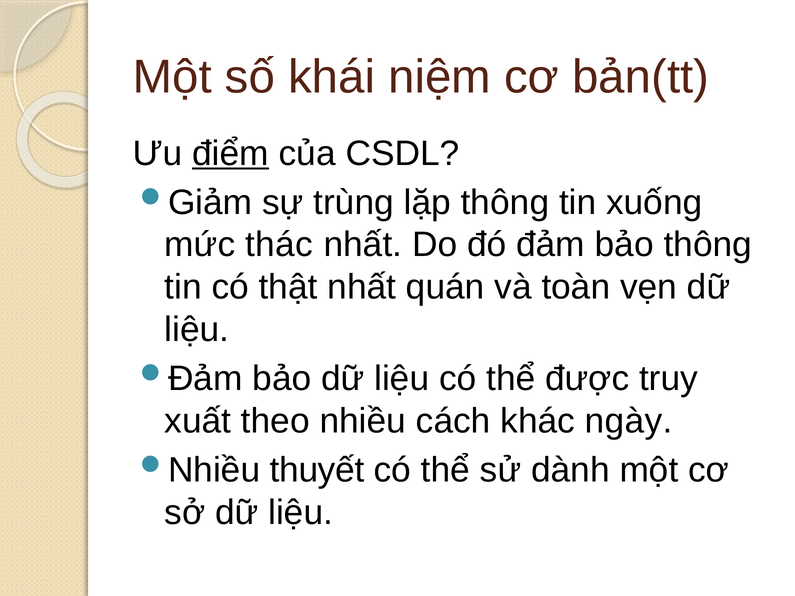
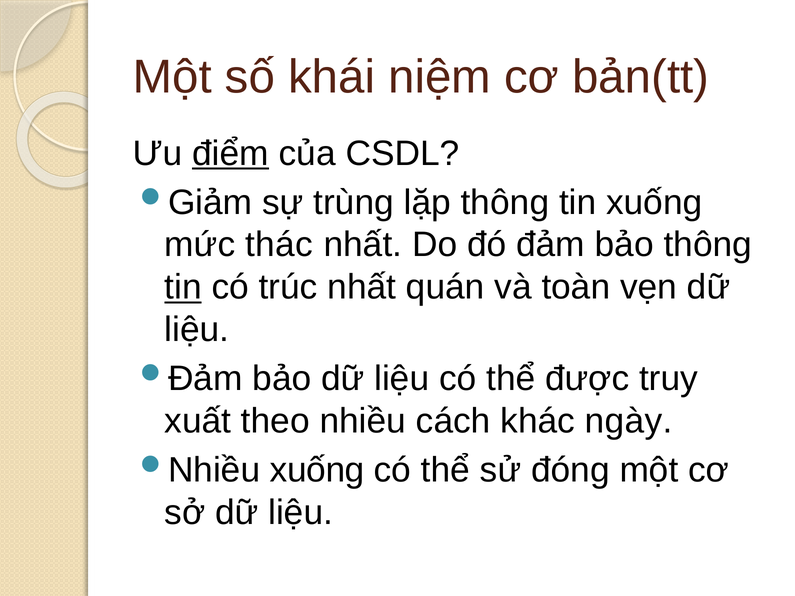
tin underline: none -> present (183, 287)
thật: thật -> trúc (288, 287)
thuyết: thuyết -> xuống (317, 470)
dành: dành -> đóng (570, 470)
